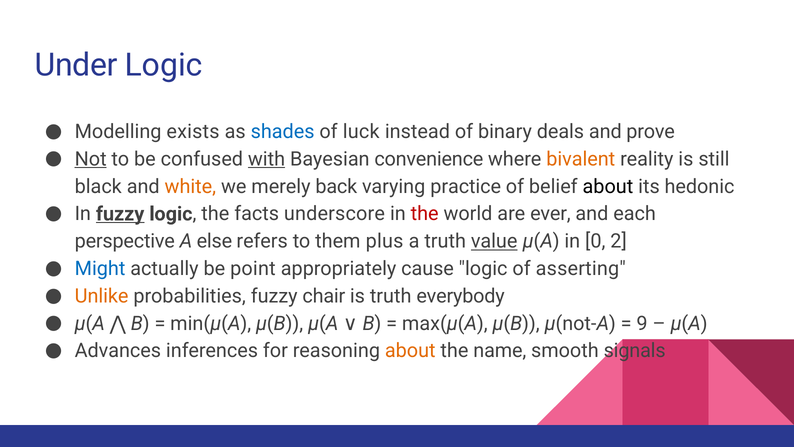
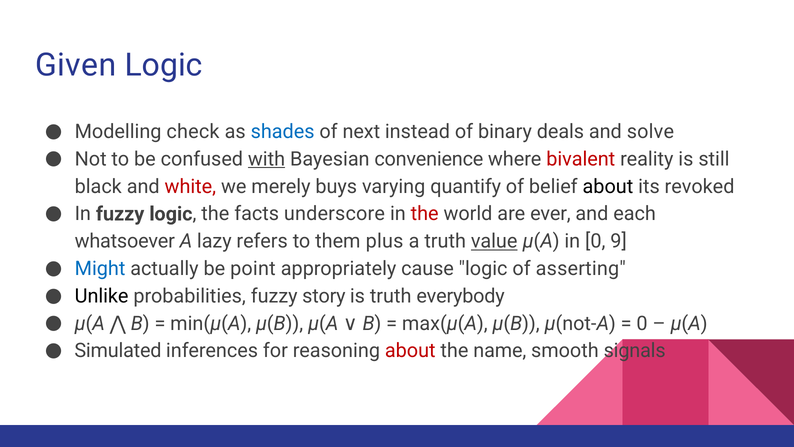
Under: Under -> Given (76, 65)
exists: exists -> check (193, 132)
luck: luck -> next (361, 132)
prove: prove -> solve (650, 132)
Not underline: present -> none (91, 159)
bivalent colour: orange -> red (581, 159)
white colour: orange -> red (190, 186)
back: back -> buys (336, 186)
practice: practice -> quantify (466, 186)
hedonic: hedonic -> revoked (700, 186)
fuzzy underline: present -> none (120, 214)
perspective: perspective -> whatsoever (125, 241)
else: else -> lazy (214, 241)
2: 2 -> 9 (619, 241)
Unlike colour: orange -> black (102, 296)
chair: chair -> story (324, 296)
9: 9 -> 0 (642, 323)
Advances: Advances -> Simulated (118, 351)
about colour: orange -> red (410, 351)
